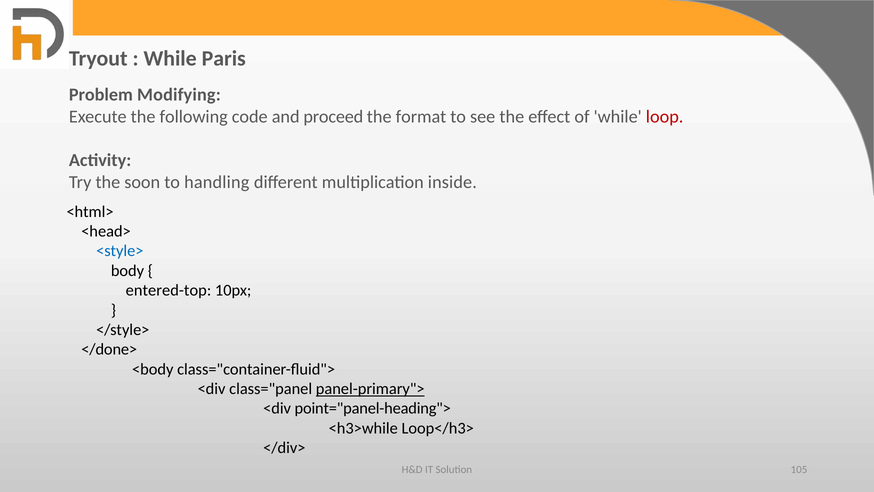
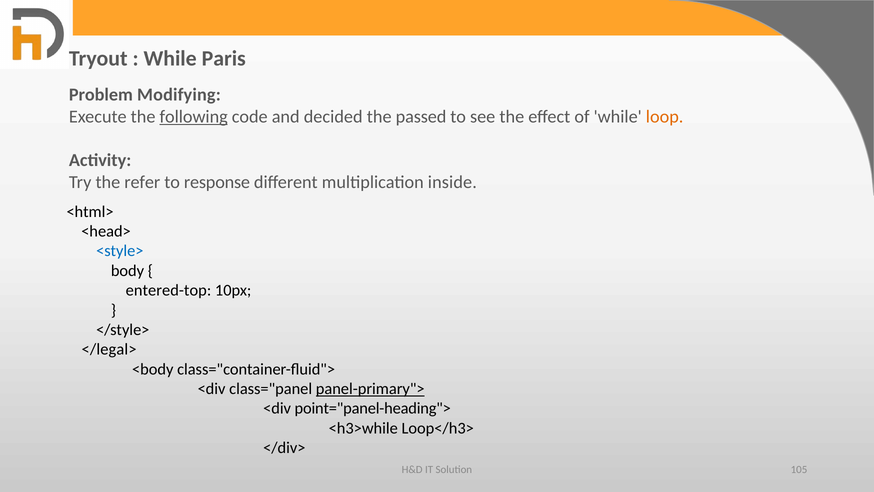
following underline: none -> present (194, 117)
proceed: proceed -> decided (333, 117)
format: format -> passed (421, 117)
loop colour: red -> orange (665, 117)
soon: soon -> refer (142, 182)
handling: handling -> response (217, 182)
</done>: </done> -> </legal> (109, 349)
